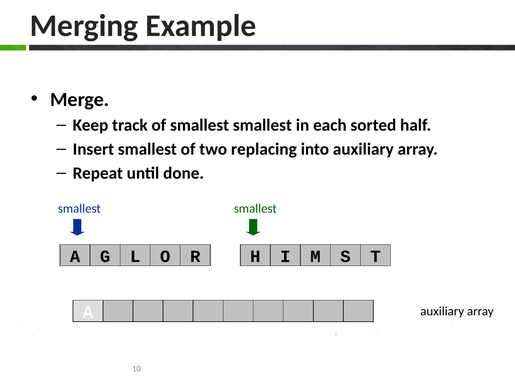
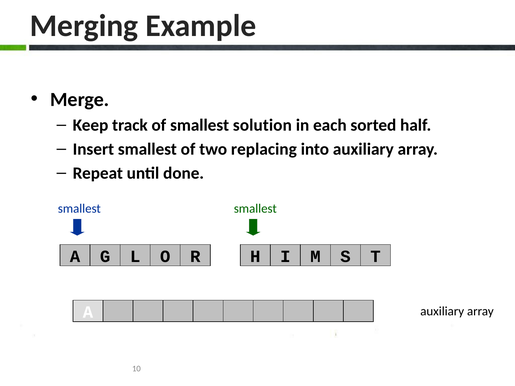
of smallest smallest: smallest -> solution (262, 125)
